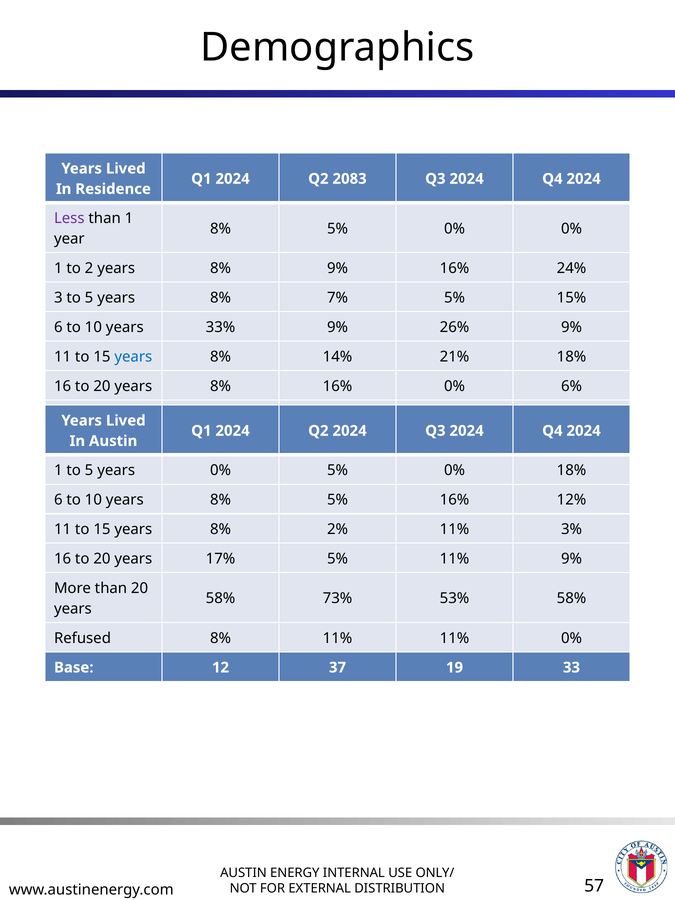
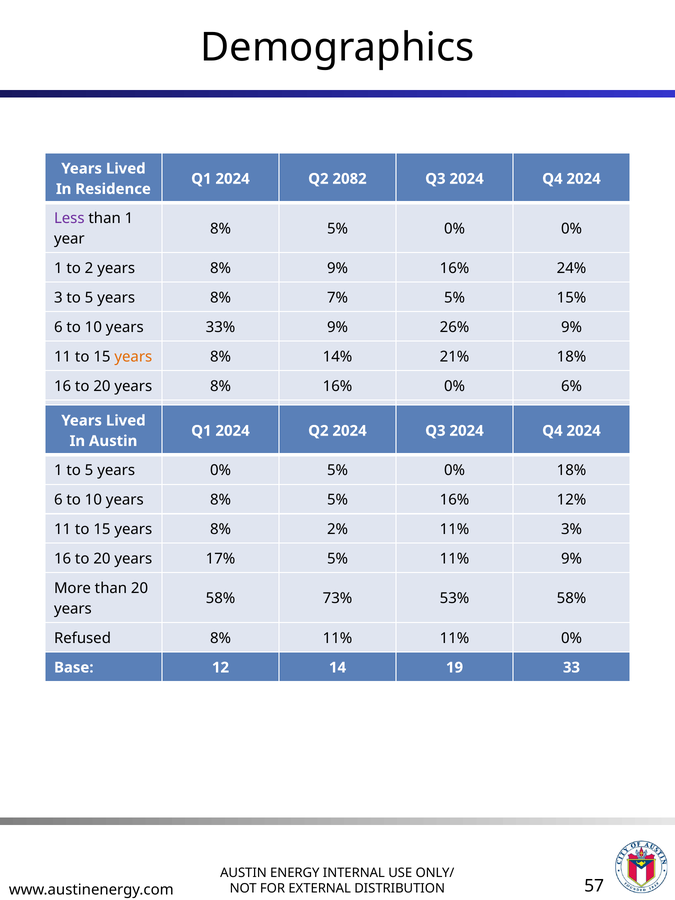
2083: 2083 -> 2082 (350, 179)
years colour: blue -> orange (133, 357)
37: 37 -> 14 (338, 668)
